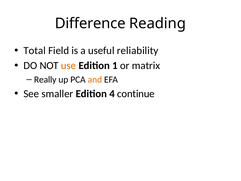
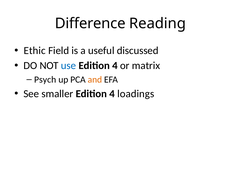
Total: Total -> Ethic (35, 51)
reliability: reliability -> discussed (138, 51)
use colour: orange -> blue (69, 66)
1: 1 -> 4 (115, 66)
Really: Really -> Psych (45, 79)
continue: continue -> loadings (136, 94)
